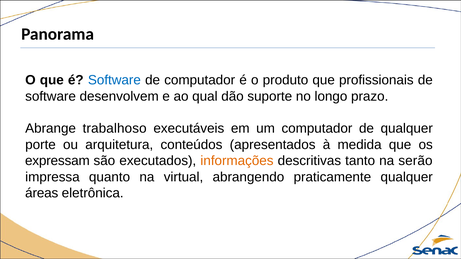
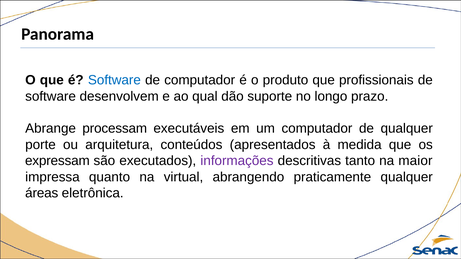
trabalhoso: trabalhoso -> processam (115, 129)
informações colour: orange -> purple (237, 161)
serão: serão -> maior (415, 161)
